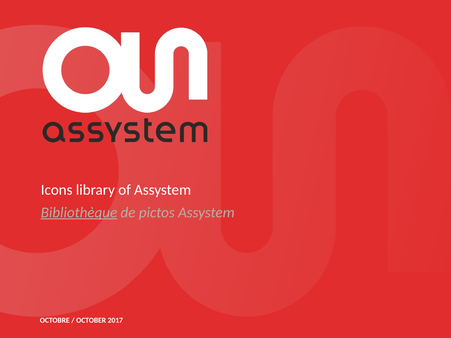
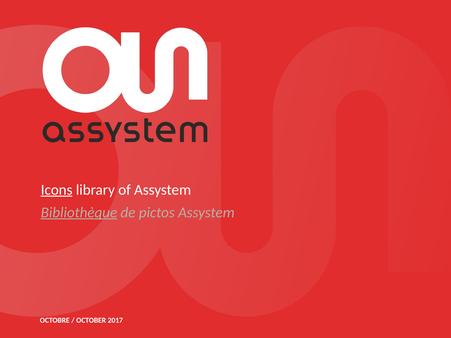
Icons underline: none -> present (57, 190)
